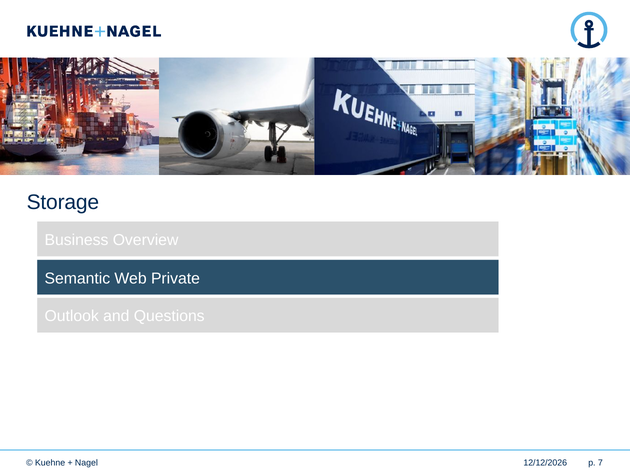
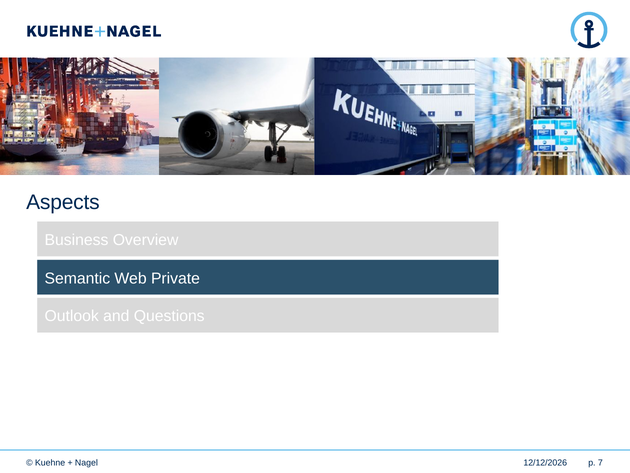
Storage: Storage -> Aspects (63, 202)
